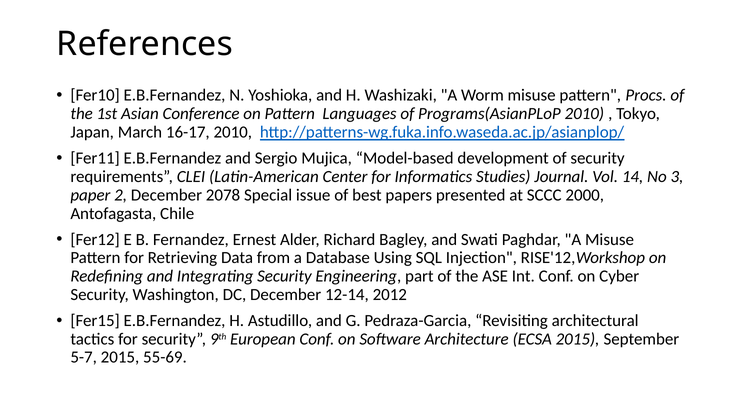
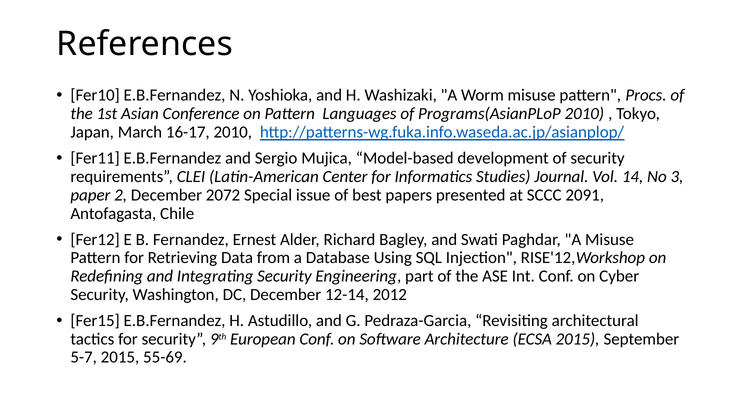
2078: 2078 -> 2072 (223, 195)
2000: 2000 -> 2091 (585, 195)
